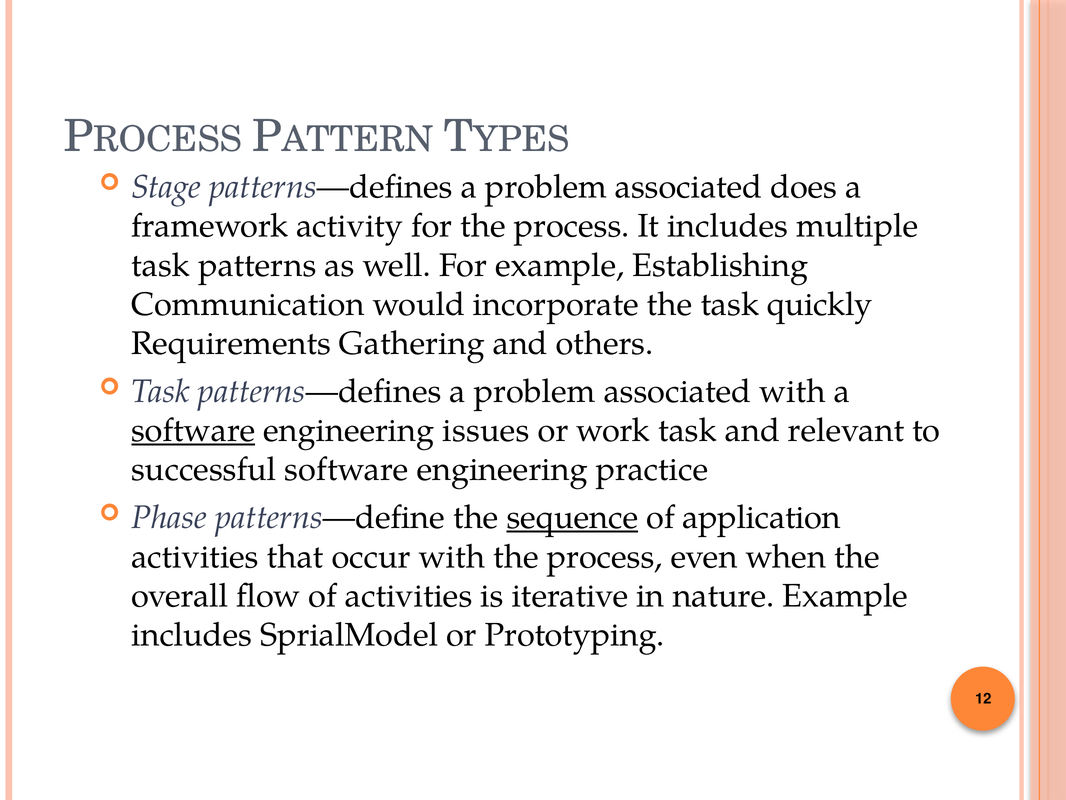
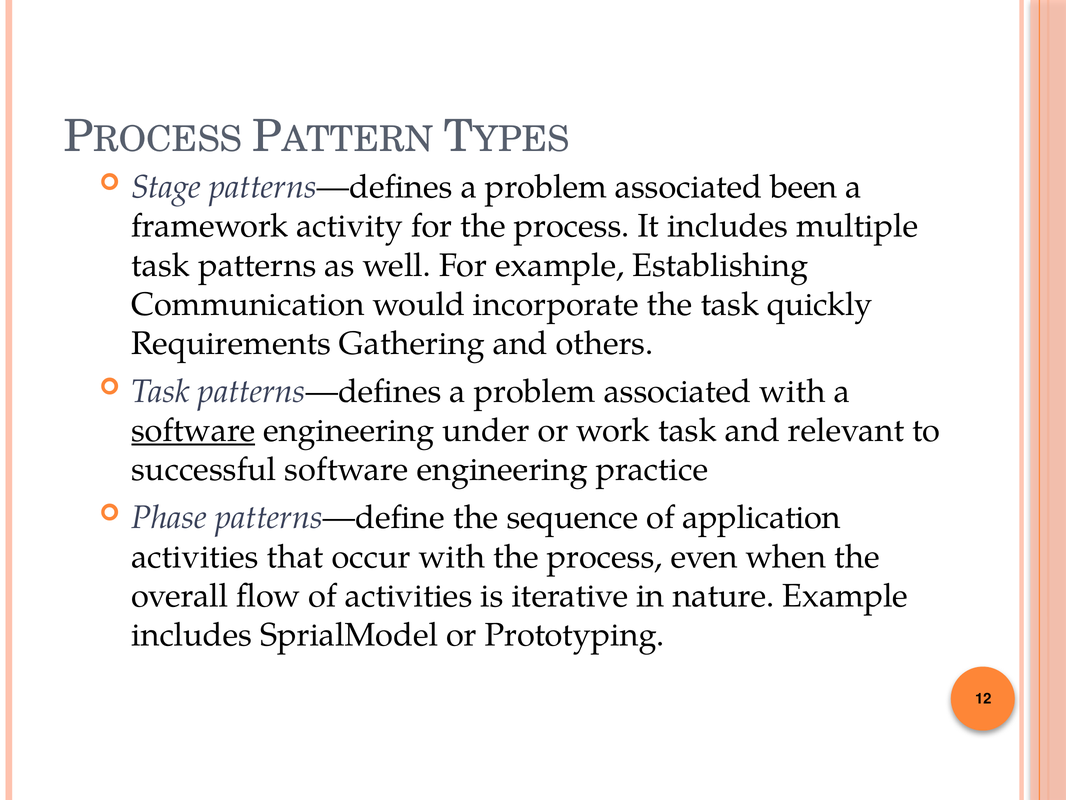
does: does -> been (804, 187)
issues: issues -> under (486, 430)
sequence underline: present -> none (572, 517)
